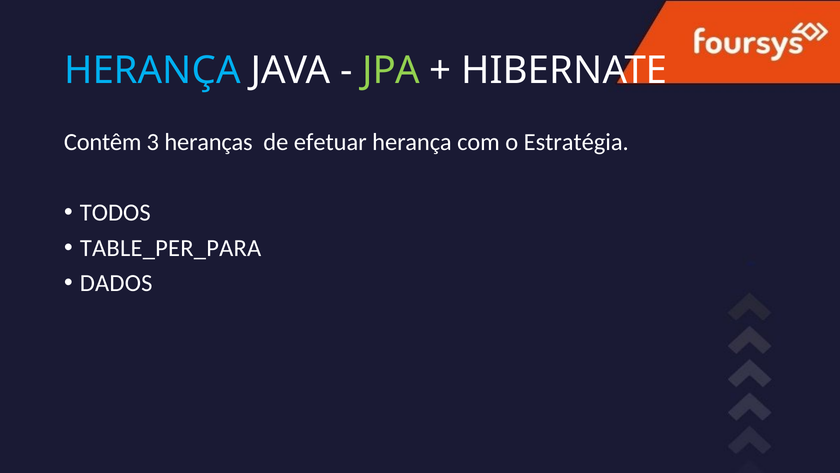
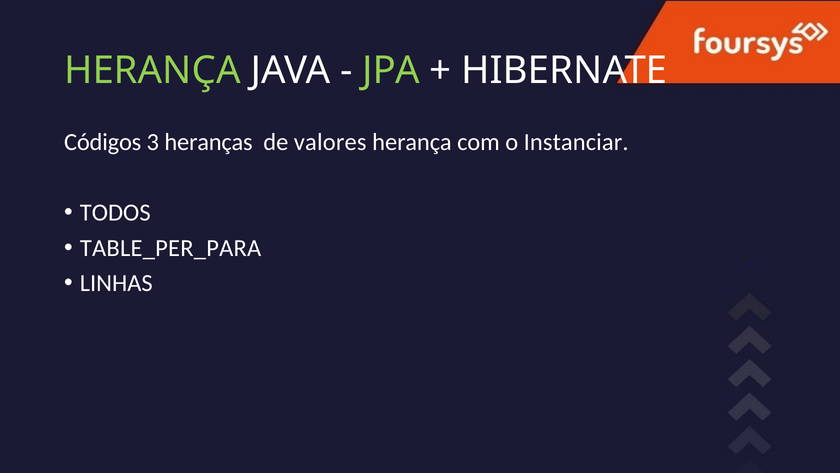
HERANÇA colour: light blue -> light green (152, 71)
Contêm: Contêm -> Códigos (103, 142)
efetuar: efetuar -> valores (330, 142)
Estratégia: Estratégia -> Instanciar (576, 142)
DADOS: DADOS -> LINHAS (116, 283)
